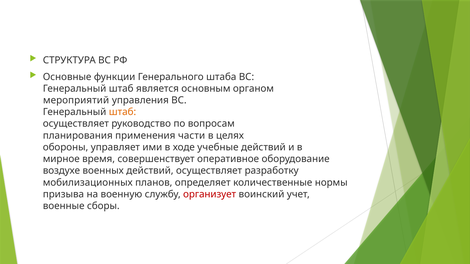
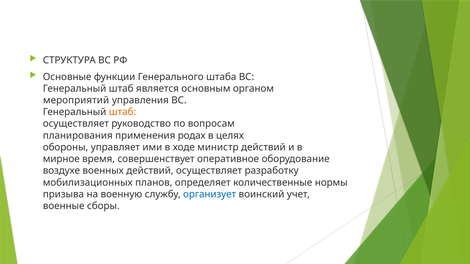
части: части -> родах (192, 136)
учебные: учебные -> министр (218, 147)
организует colour: red -> blue (210, 194)
